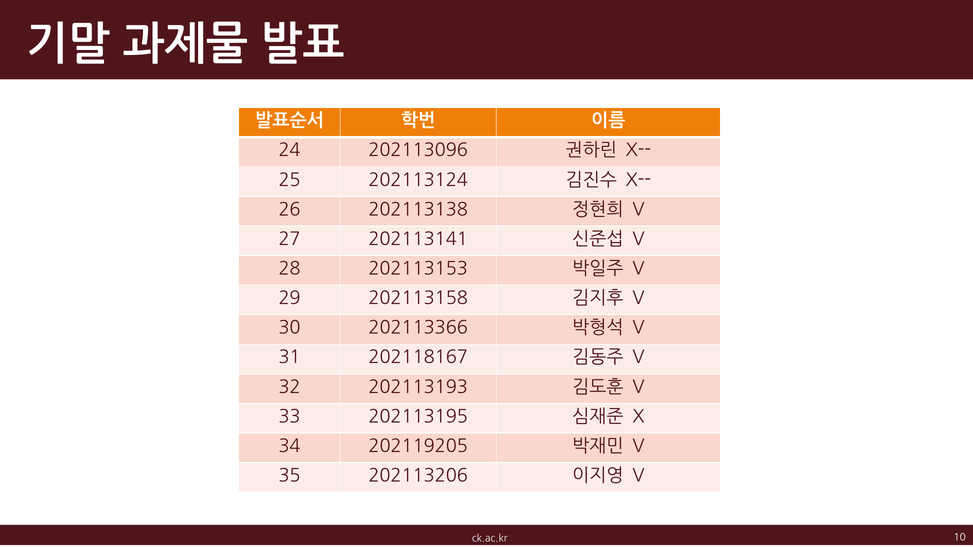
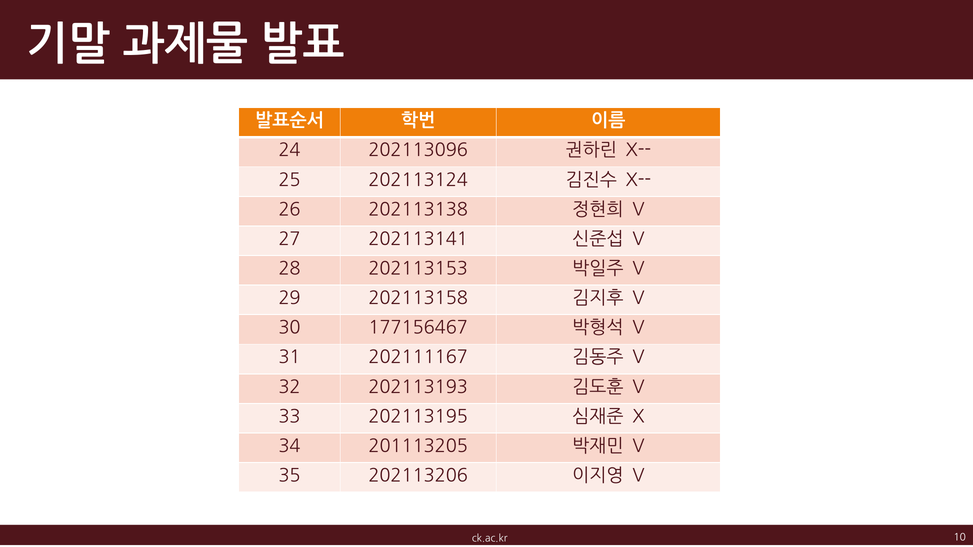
202113366: 202113366 -> 177156467 (418, 328)
202118167: 202118167 -> 202111167 (418, 358)
202119205: 202119205 -> 201113205 (418, 446)
